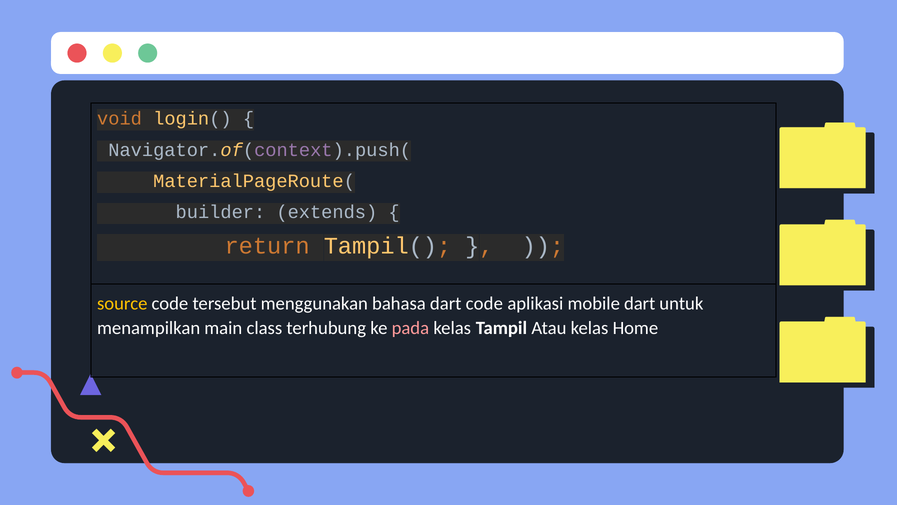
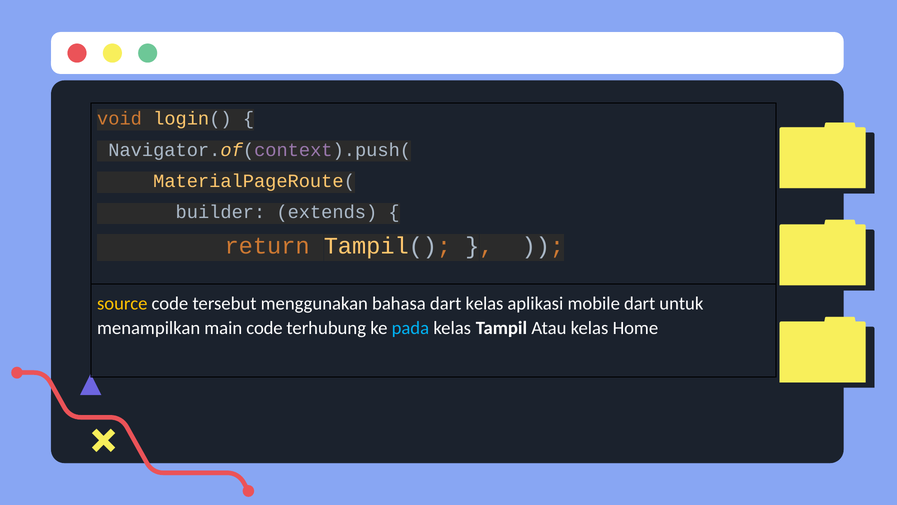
dart code: code -> kelas (484, 303)
main class: class -> code (264, 328)
pada colour: pink -> light blue (410, 328)
